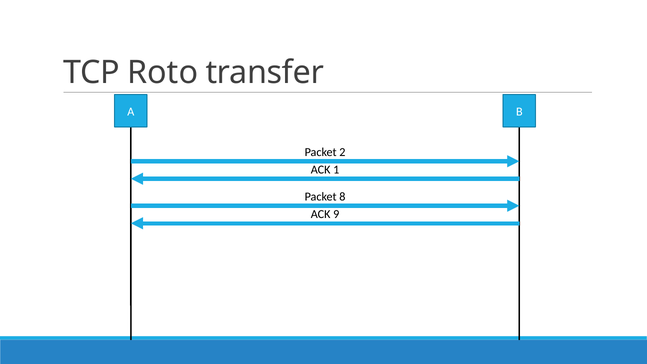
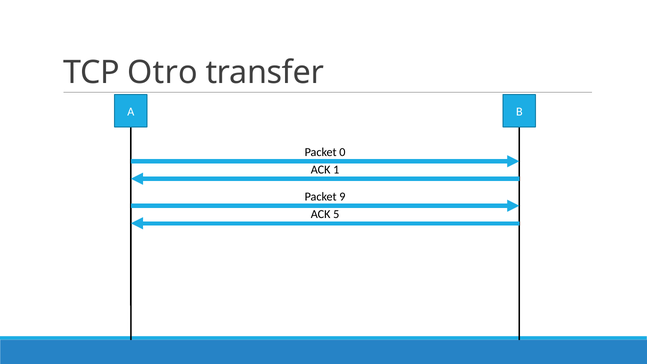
Roto: Roto -> Otro (163, 72)
2: 2 -> 0 (342, 152)
8: 8 -> 9 (342, 197)
9: 9 -> 5 (336, 214)
